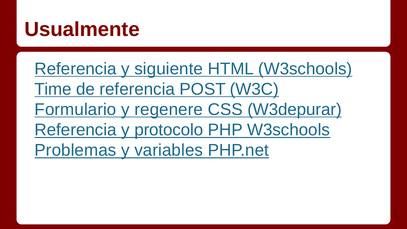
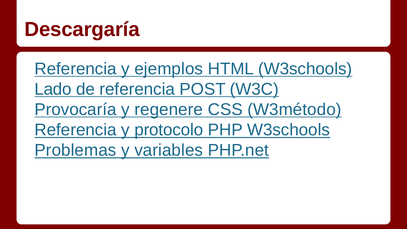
Usualmente: Usualmente -> Descargaría (82, 30)
siguiente: siguiente -> ejemplos (169, 69)
Time: Time -> Lado (53, 89)
Formulario: Formulario -> Provocaría (76, 110)
W3depurar: W3depurar -> W3método (294, 110)
